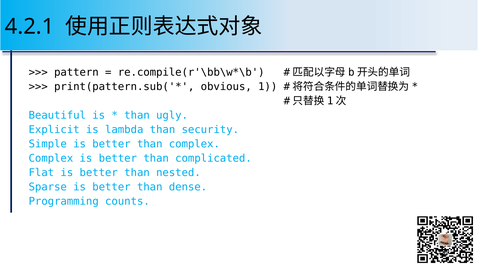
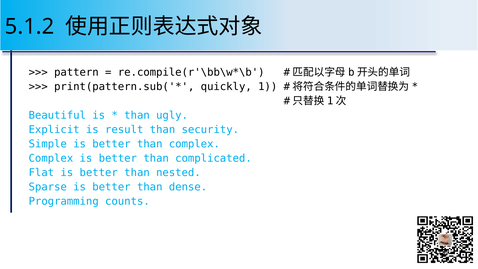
4.2.1: 4.2.1 -> 5.1.2 (30, 27)
obvious: obvious -> quickly (226, 87)
lambda: lambda -> result (124, 130)
